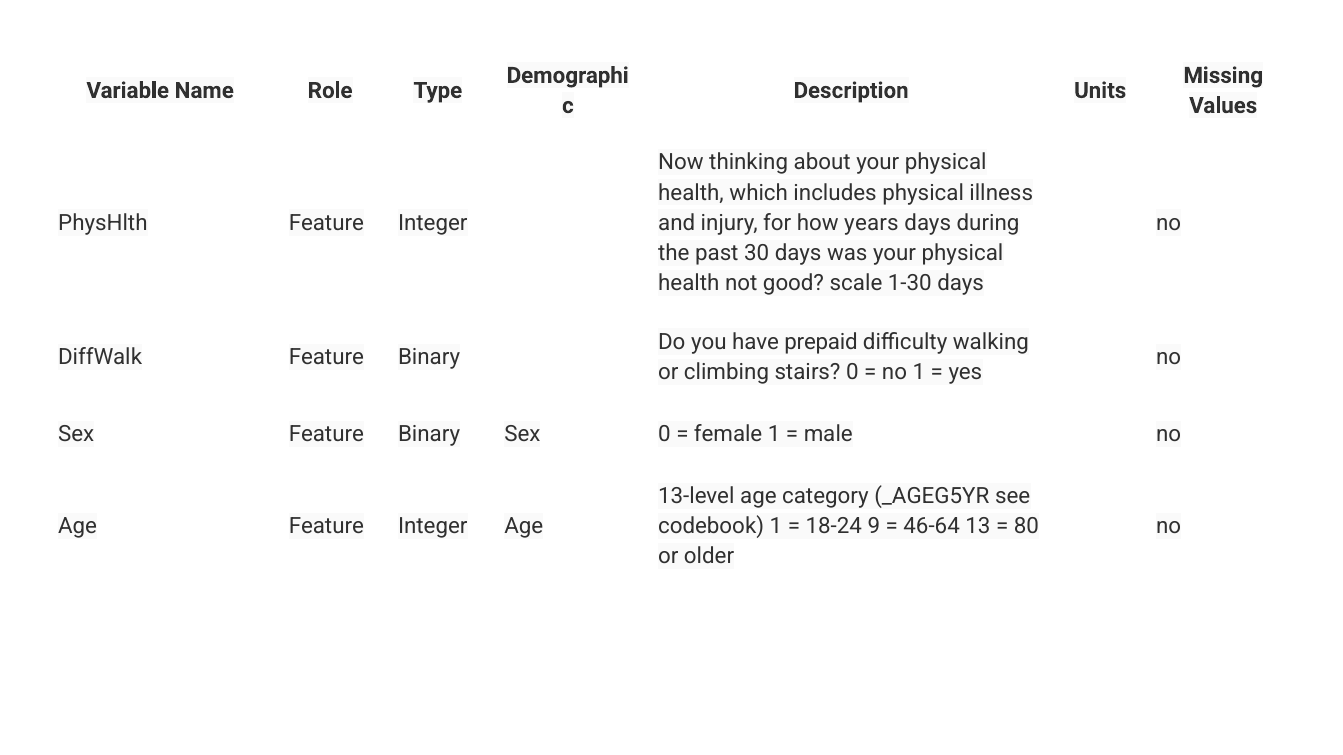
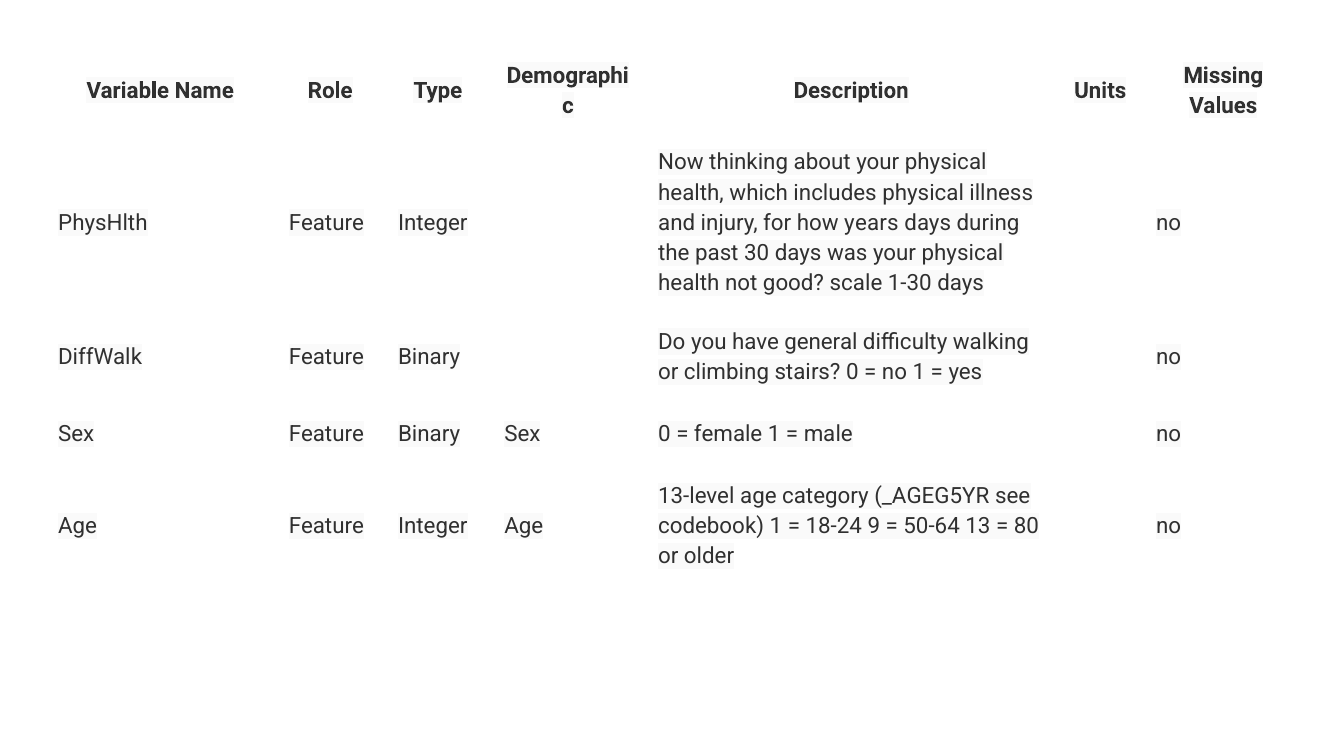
prepaid: prepaid -> general (821, 342)
46-64: 46-64 -> 50-64 (932, 526)
